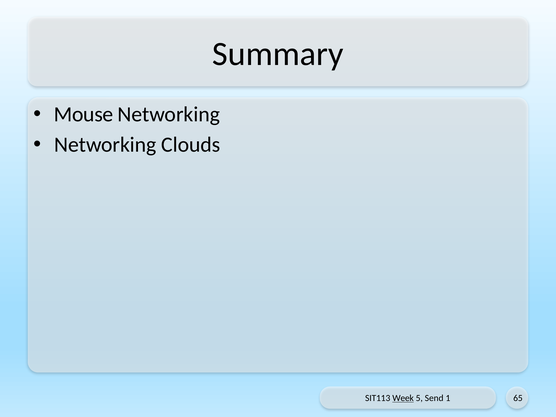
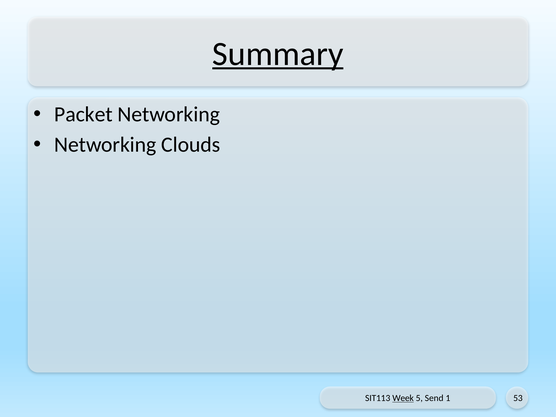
Summary underline: none -> present (278, 54)
Mouse: Mouse -> Packet (83, 115)
65: 65 -> 53 (518, 398)
